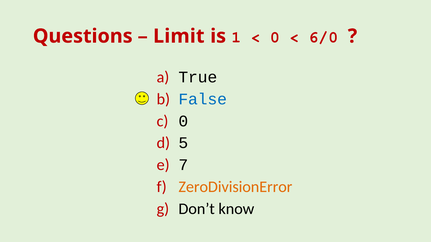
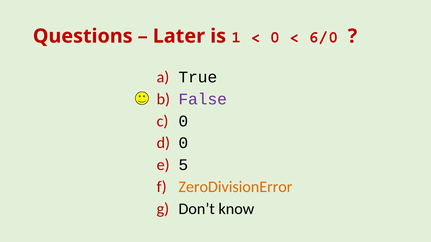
Limit: Limit -> Later (179, 36)
False colour: blue -> purple (203, 99)
5: 5 -> 0 (183, 143)
7: 7 -> 5 (183, 165)
